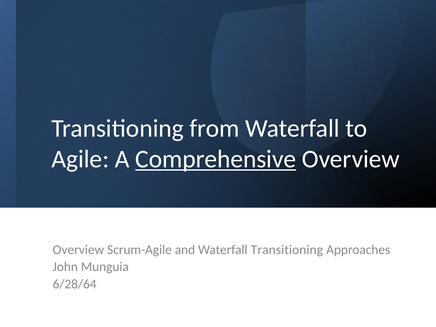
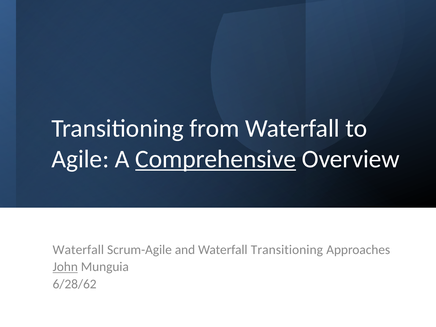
Overview: Overview -> Waterfall (78, 250)
John underline: none -> present (65, 267)
6/28/64: 6/28/64 -> 6/28/62 (75, 284)
